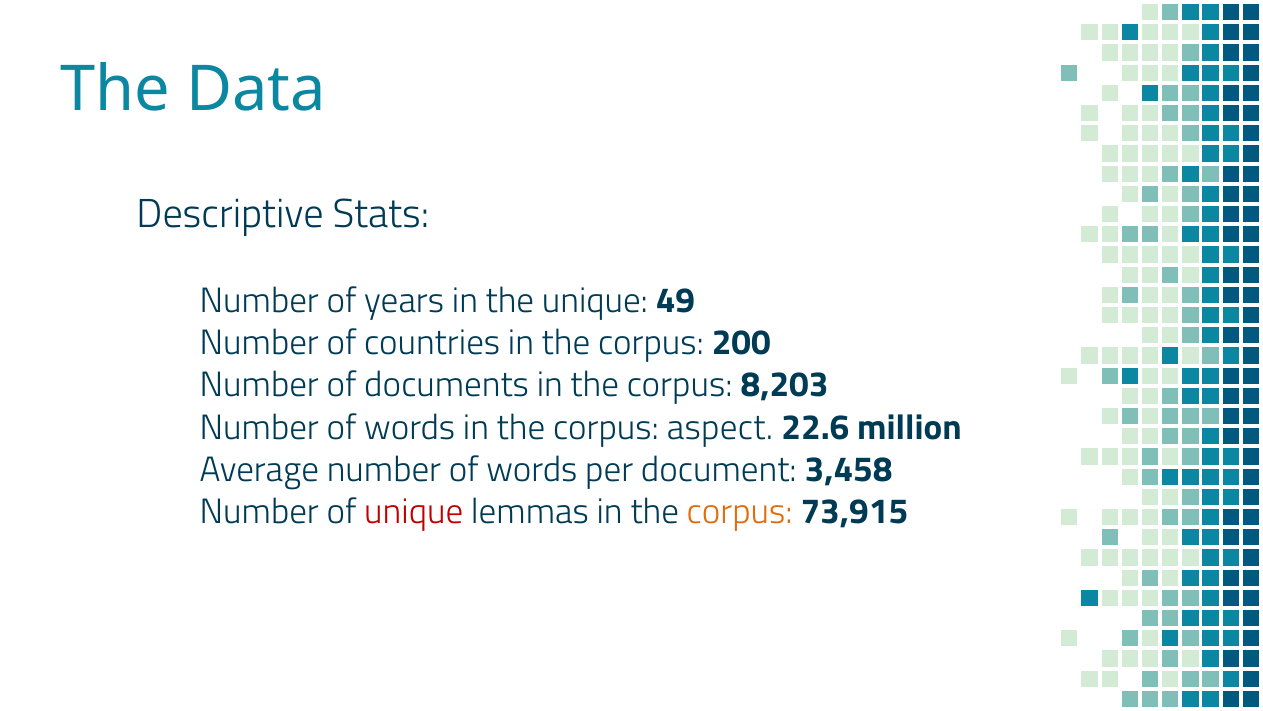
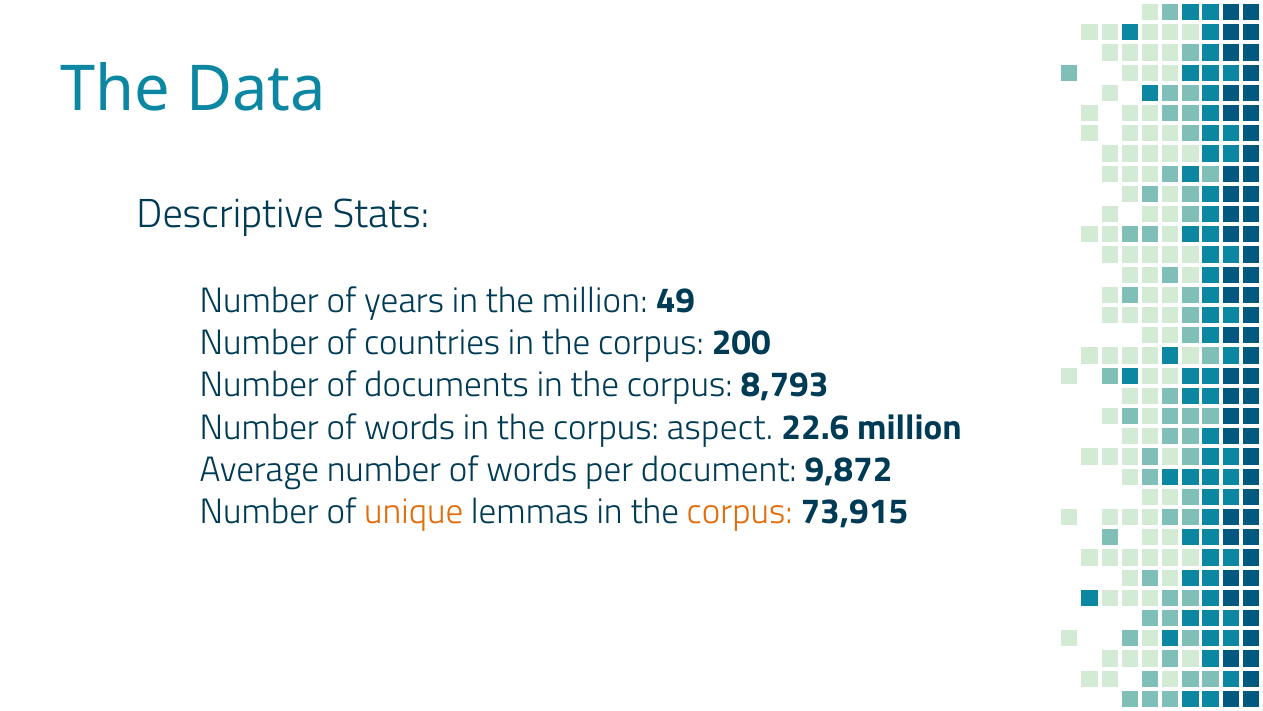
the unique: unique -> million (595, 301)
8,203: 8,203 -> 8,793 (785, 385)
3,458: 3,458 -> 9,872 (849, 469)
unique colour: red -> orange (414, 511)
